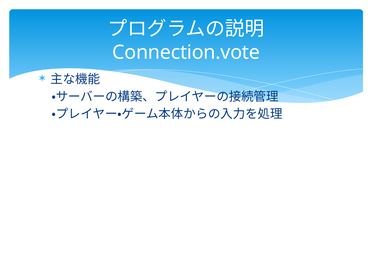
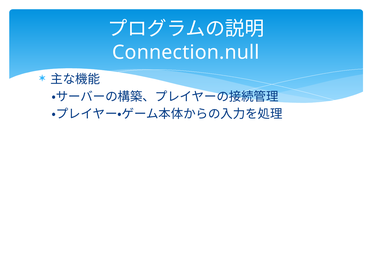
Connection.vote: Connection.vote -> Connection.null (186, 52)
